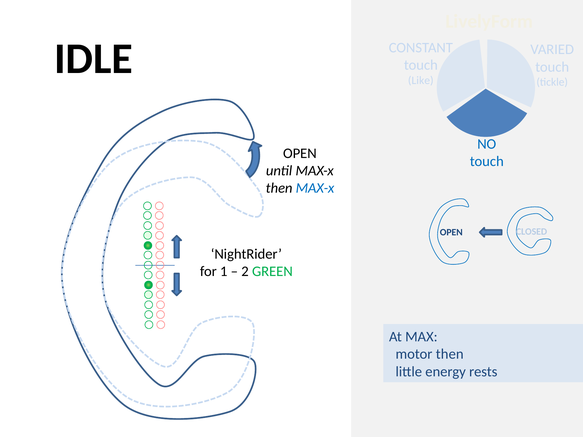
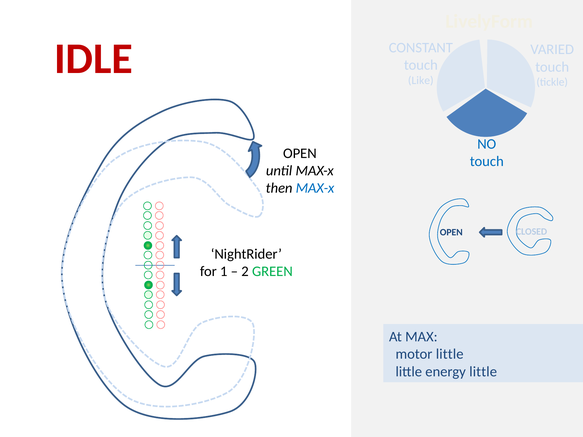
IDLE colour: black -> red (93, 59)
motor then: then -> little (450, 354)
energy rests: rests -> little (483, 372)
